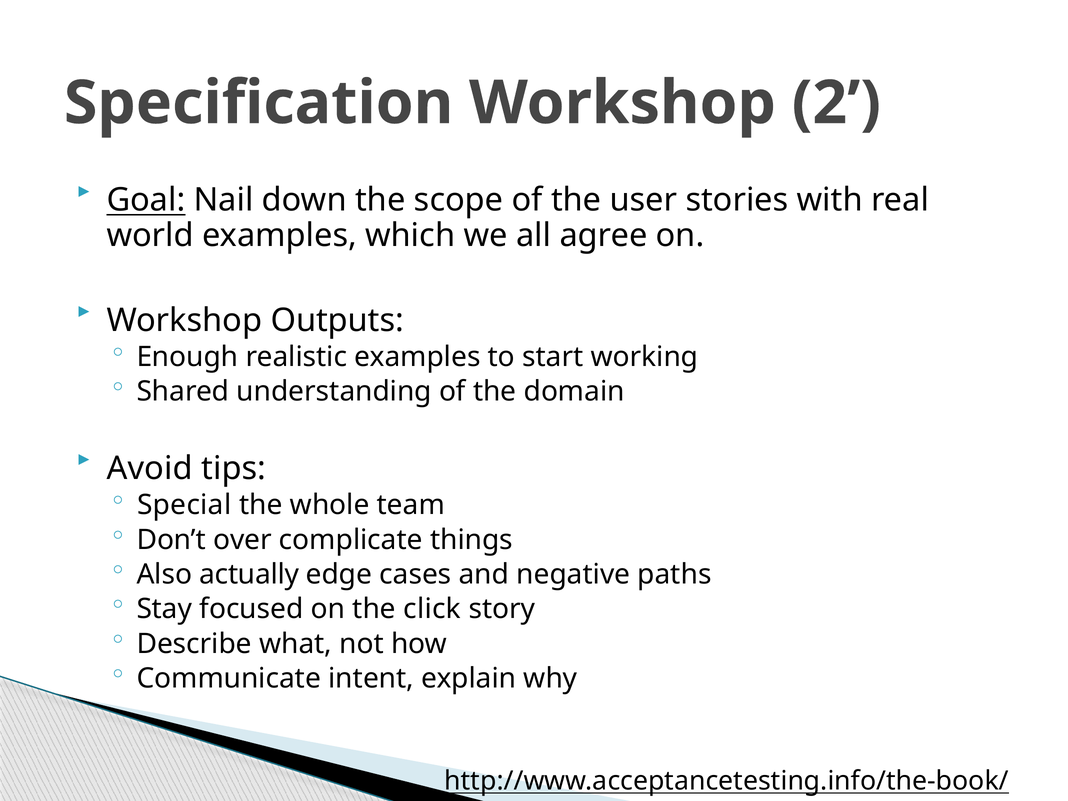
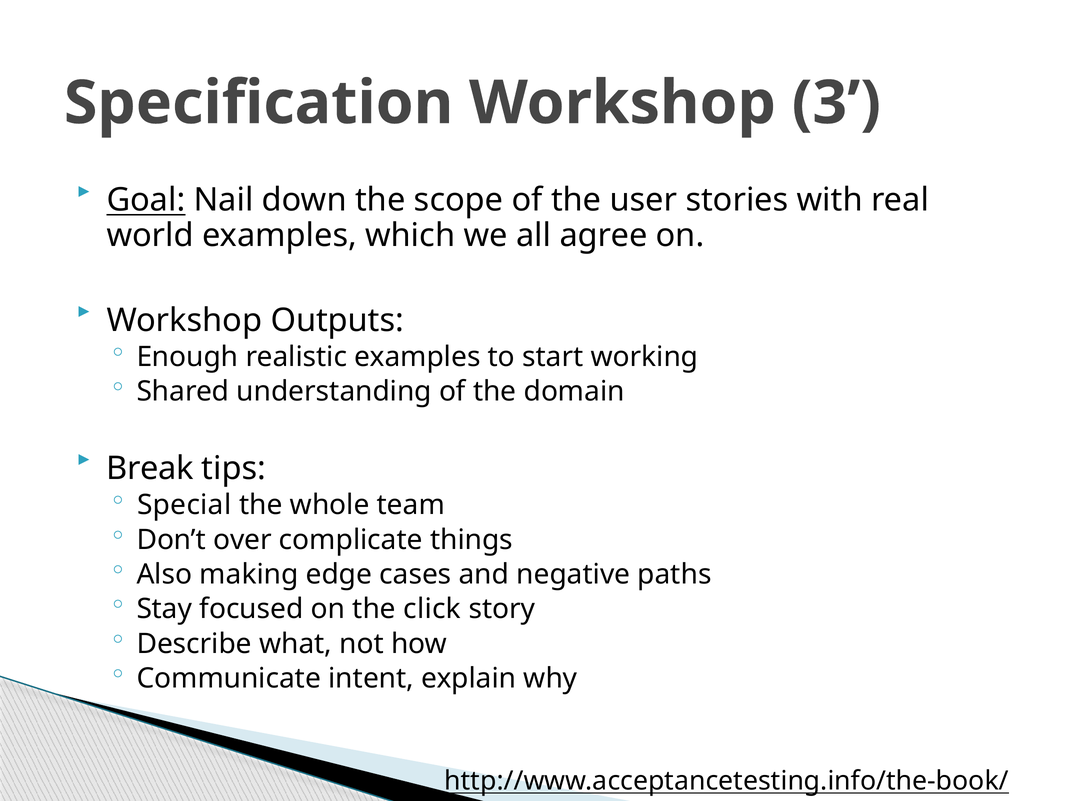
2: 2 -> 3 (836, 103)
Avoid: Avoid -> Break (150, 468)
actually: actually -> making (249, 574)
